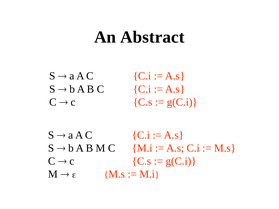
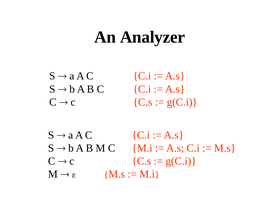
Abstract: Abstract -> Analyzer (153, 37)
